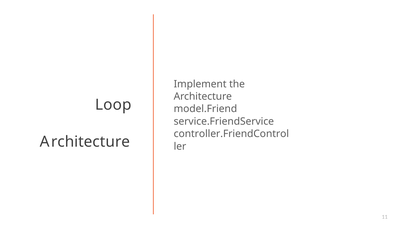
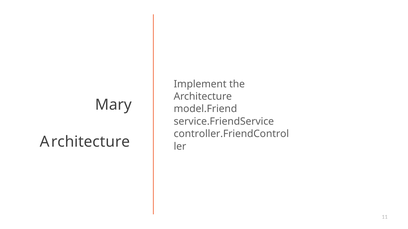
Loop: Loop -> Mary (113, 105)
